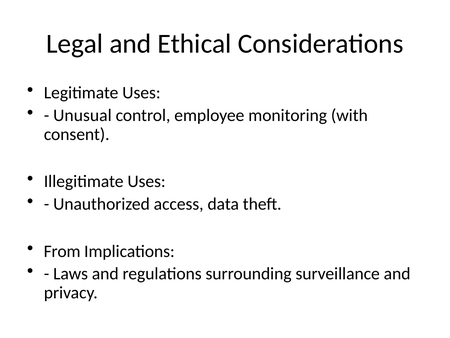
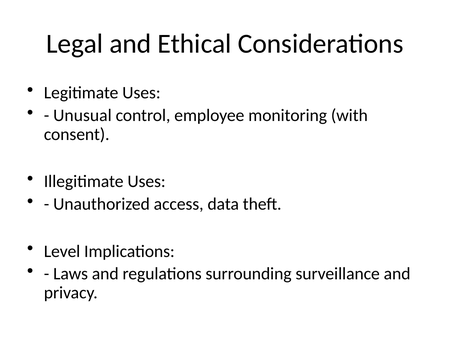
From: From -> Level (62, 251)
